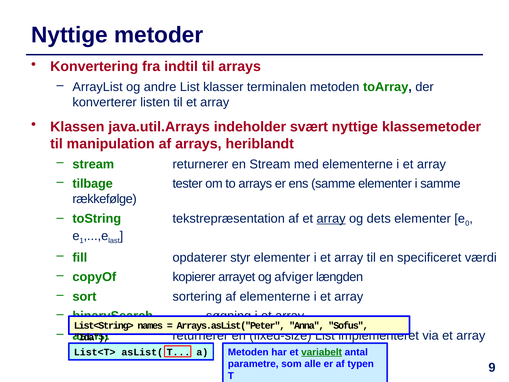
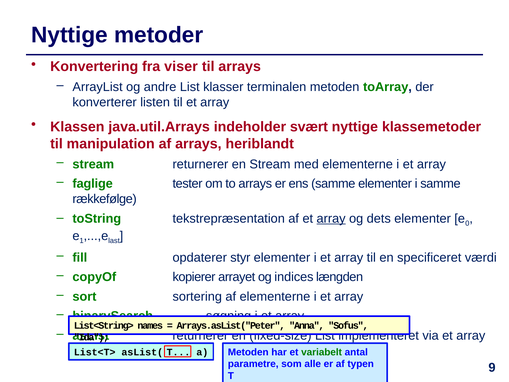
indtil: indtil -> viser (181, 67)
tilbage: tilbage -> faglige (93, 184)
afviger: afviger -> indices (294, 277)
variabelt underline: present -> none (322, 352)
